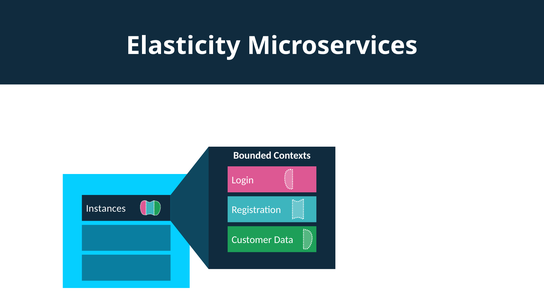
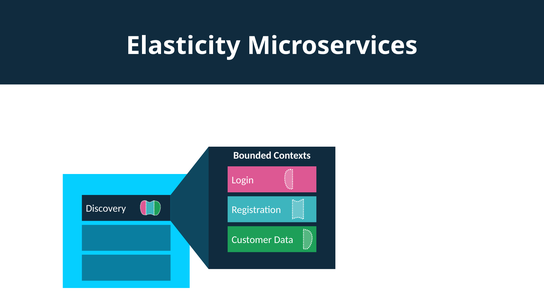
Instances: Instances -> Discovery (106, 209)
